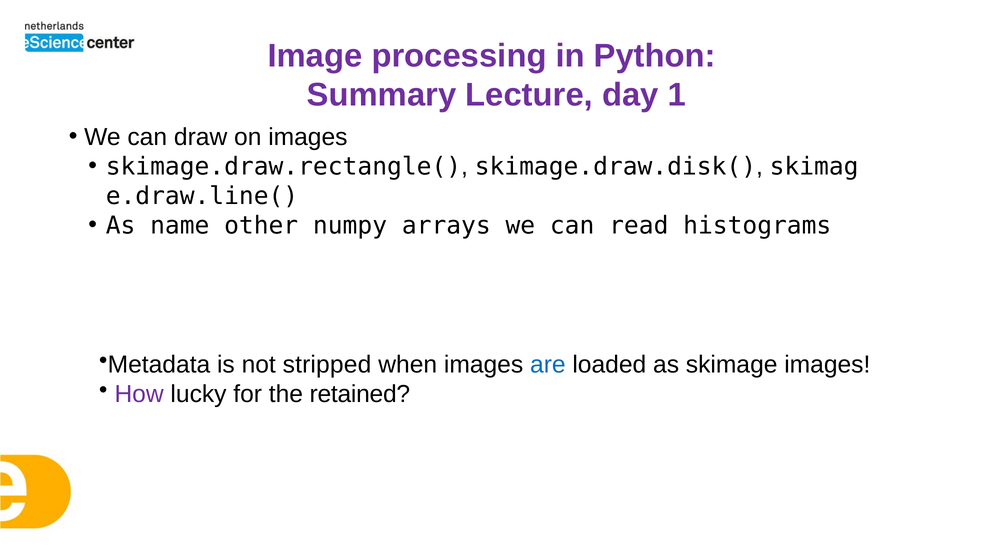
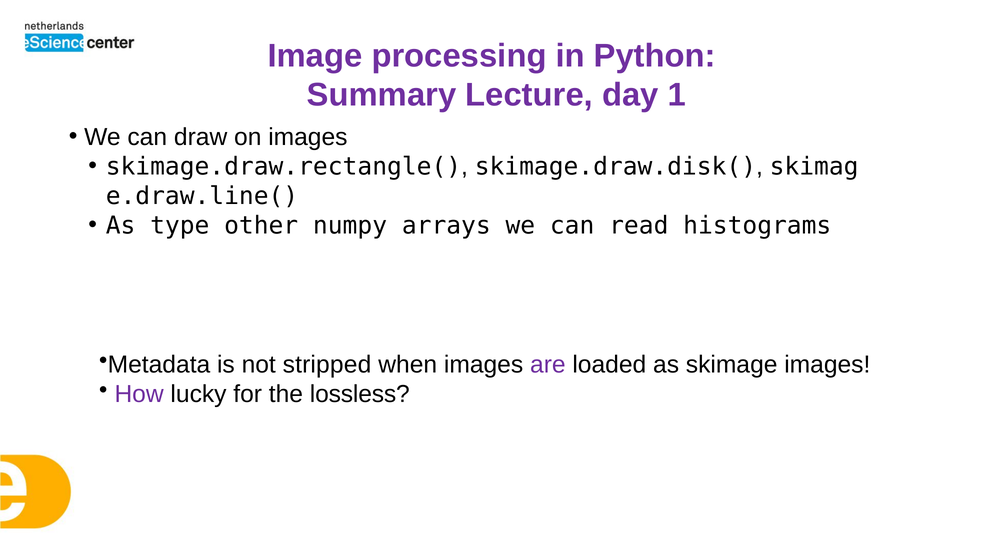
name: name -> type (180, 226)
are colour: blue -> purple (548, 365)
retained: retained -> lossless (360, 395)
